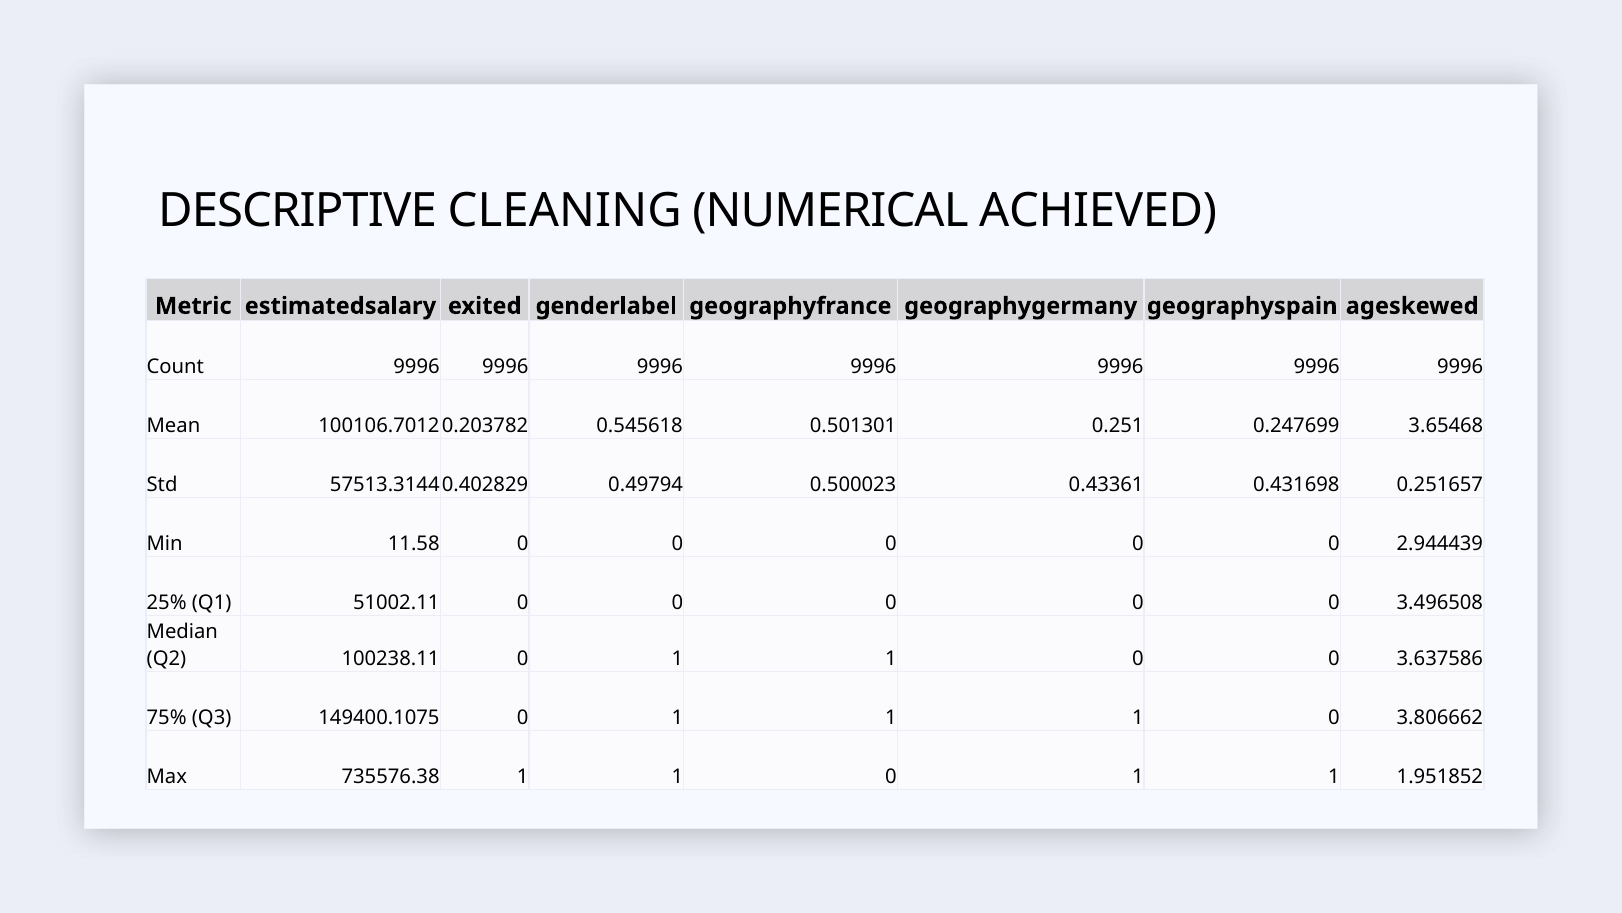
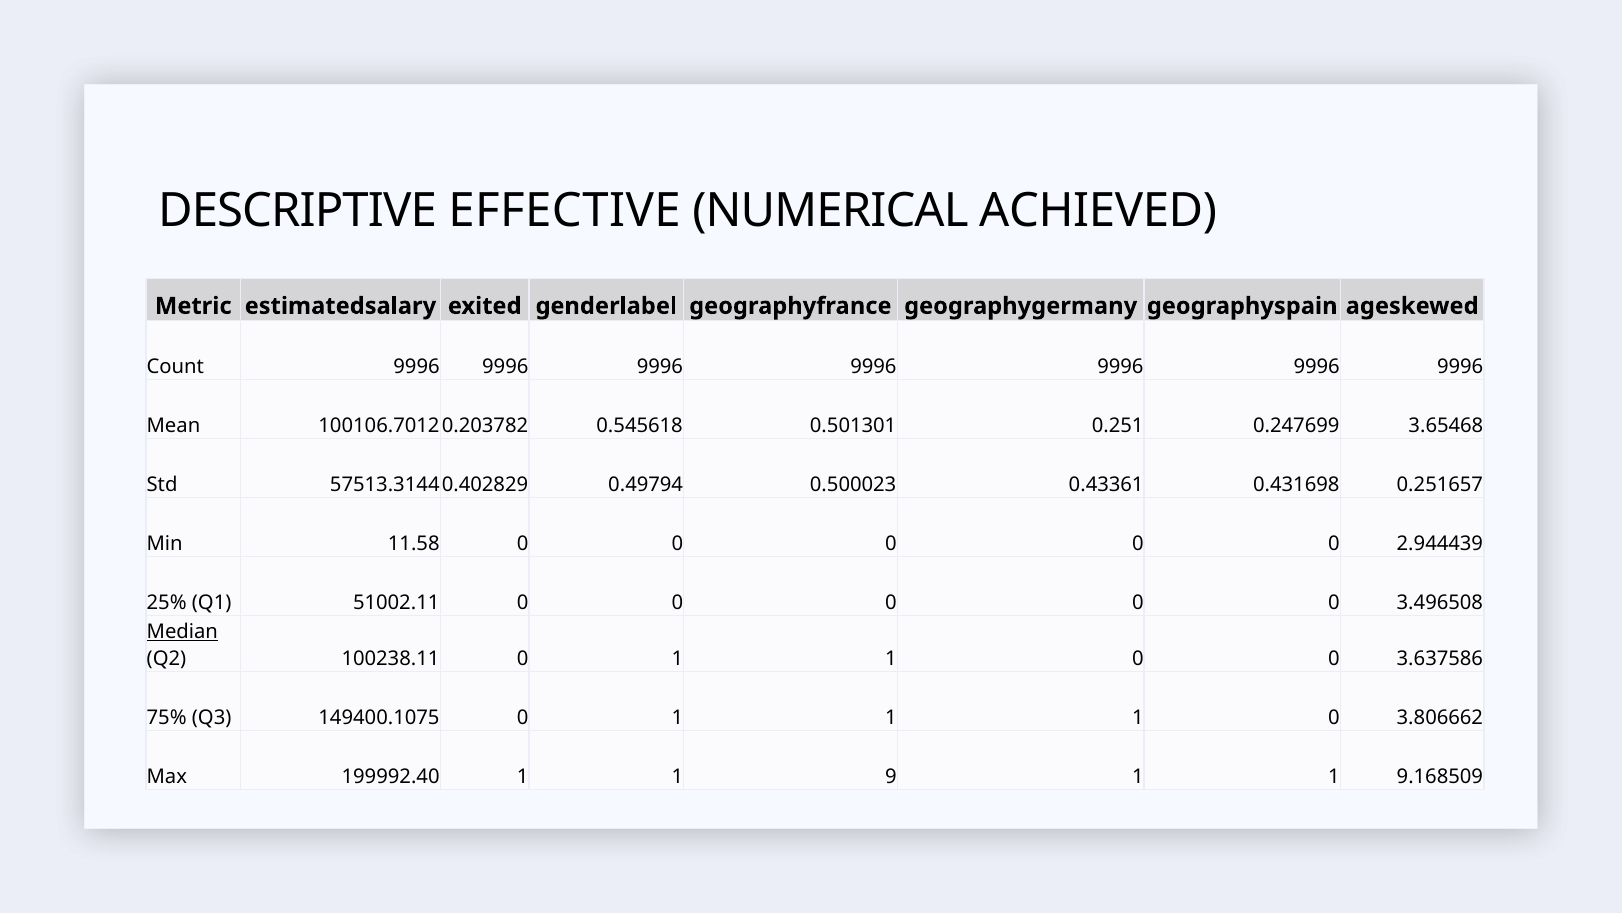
CLEANING: CLEANING -> EFFECTIVE (565, 211)
Median underline: none -> present (182, 631)
735576.38: 735576.38 -> 199992.40 (391, 777)
0: 0 -> 9 (891, 777)
1.951852: 1.951852 -> 9.168509 (1440, 777)
